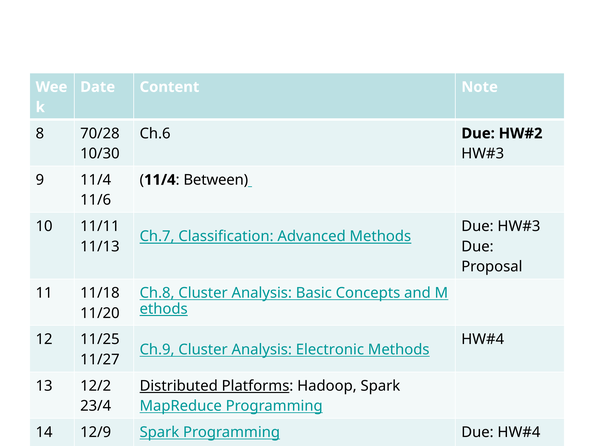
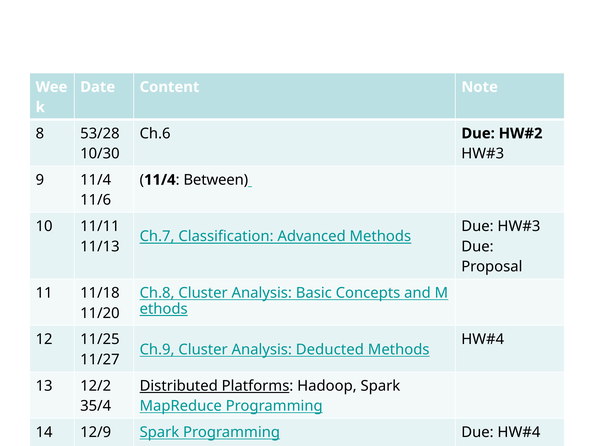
70/28: 70/28 -> 53/28 (100, 133)
Electronic: Electronic -> Deducted (330, 349)
23/4: 23/4 -> 35/4 (96, 406)
